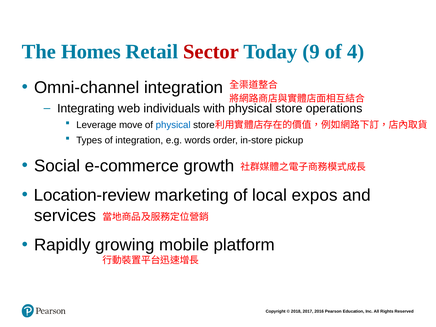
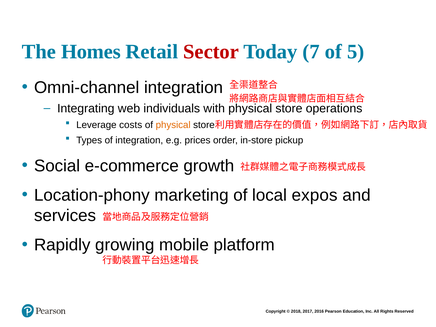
9: 9 -> 7 (311, 52)
4: 4 -> 5 (356, 52)
move: move -> costs (131, 125)
physical colour: blue -> orange (173, 125)
words: words -> prices (198, 140)
Location-review: Location-review -> Location-phony (92, 195)
